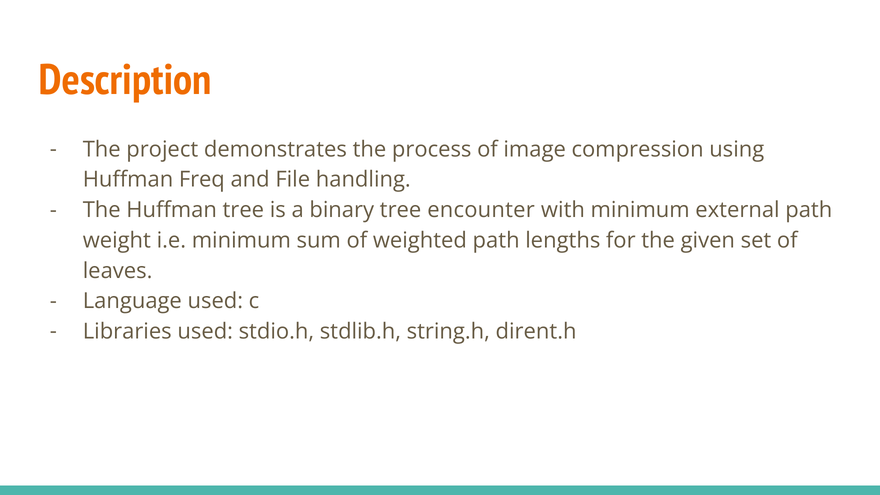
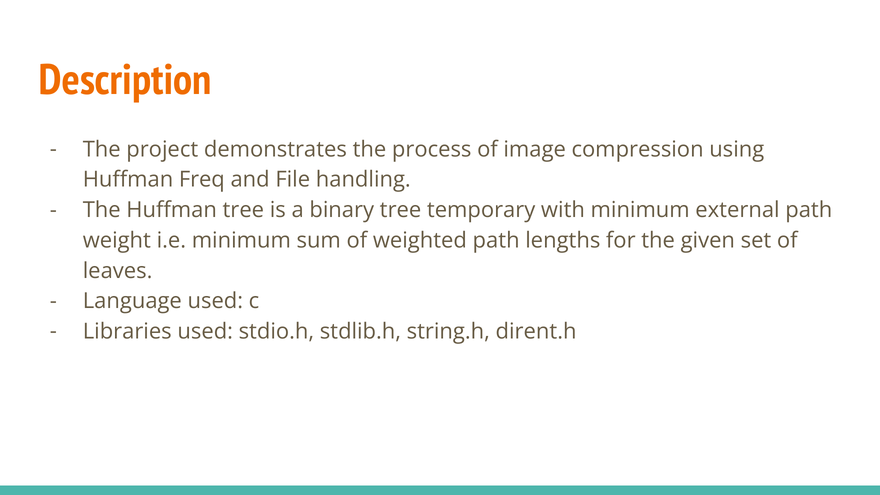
encounter: encounter -> temporary (481, 210)
